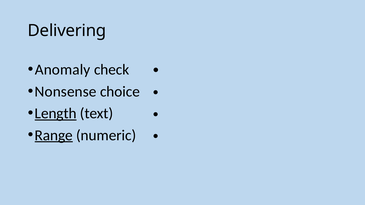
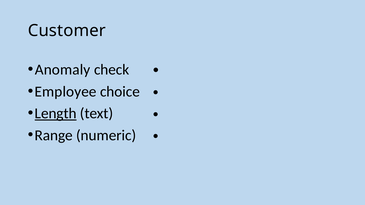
Delivering: Delivering -> Customer (67, 31)
Nonsense: Nonsense -> Employee (66, 92)
Range underline: present -> none (54, 135)
